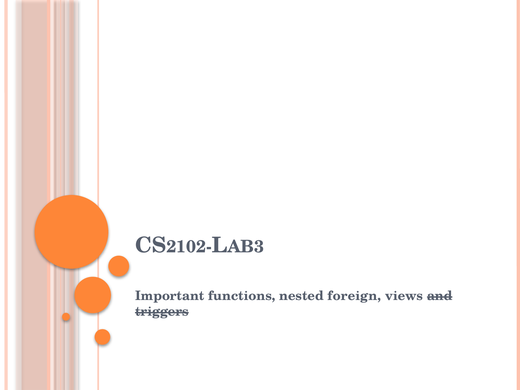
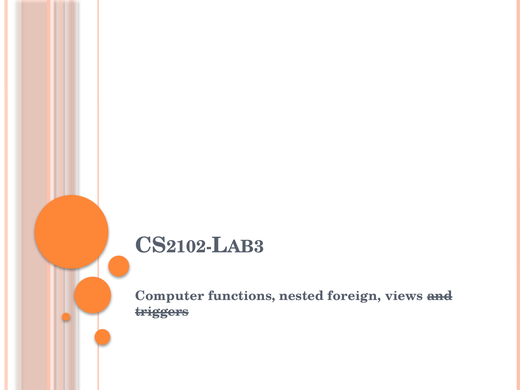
Important: Important -> Computer (170, 296)
